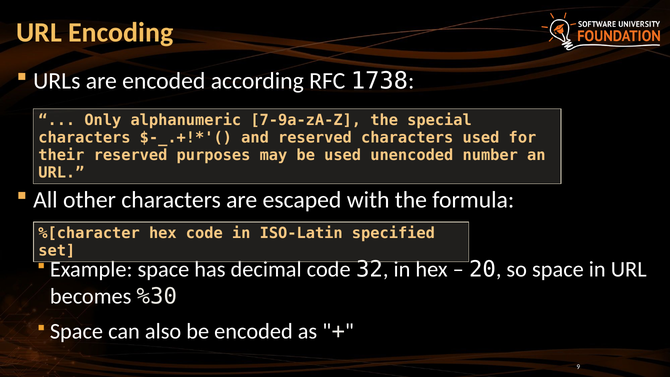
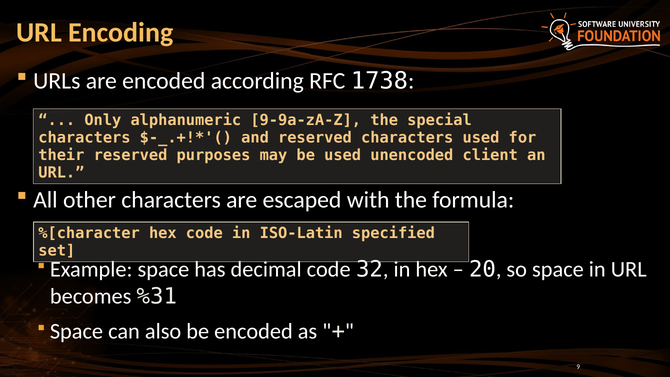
7-9a-zA-Z: 7-9a-zA-Z -> 9-9a-zA-Z (306, 120)
number: number -> client (490, 155)
%30: %30 -> %31 (157, 296)
